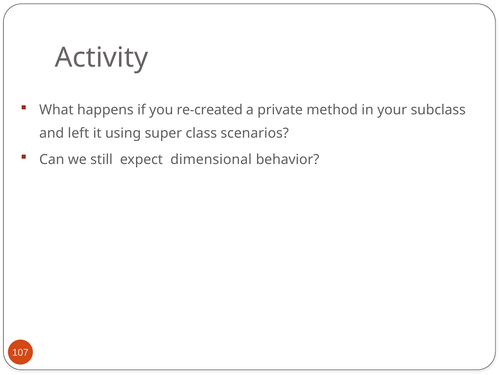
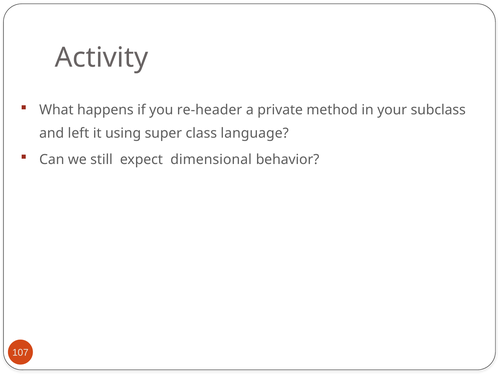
re-created: re-created -> re-header (210, 110)
scenarios: scenarios -> language (255, 133)
